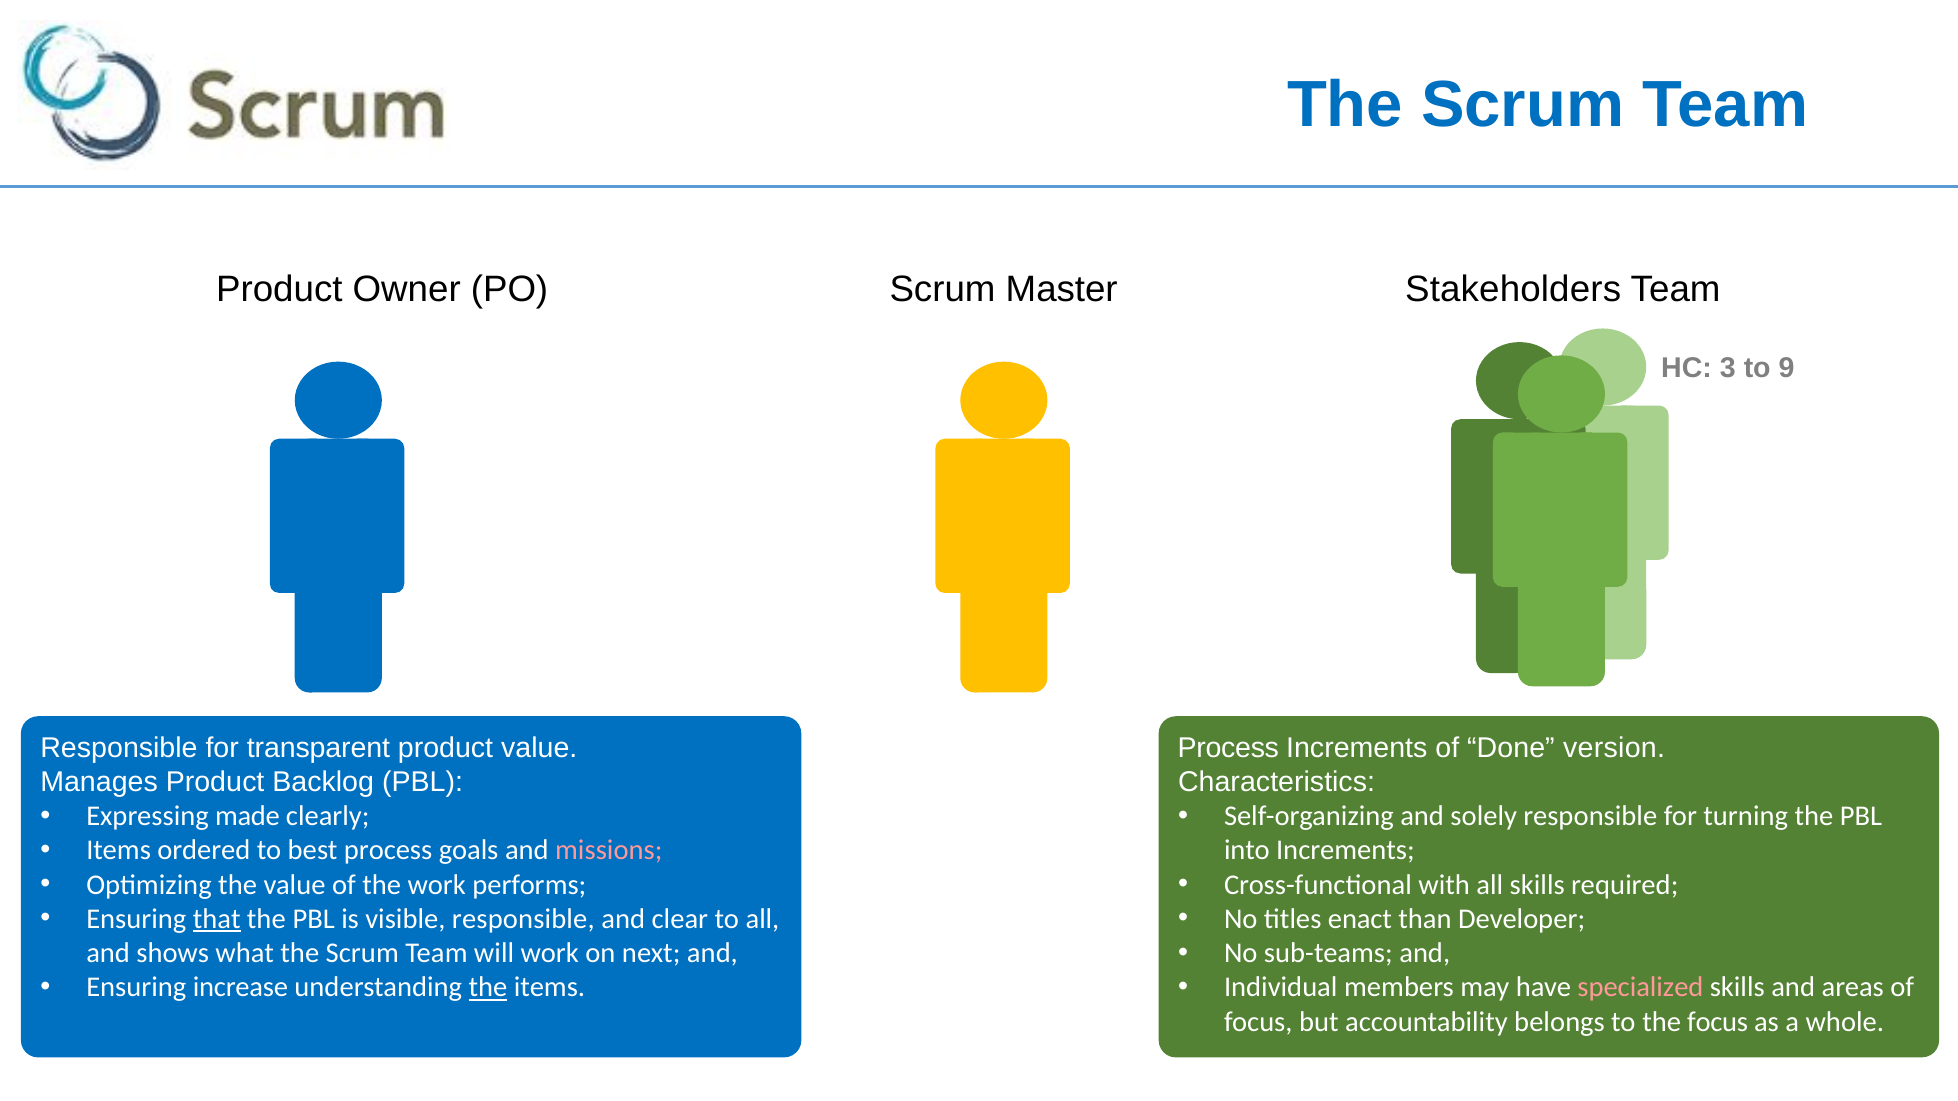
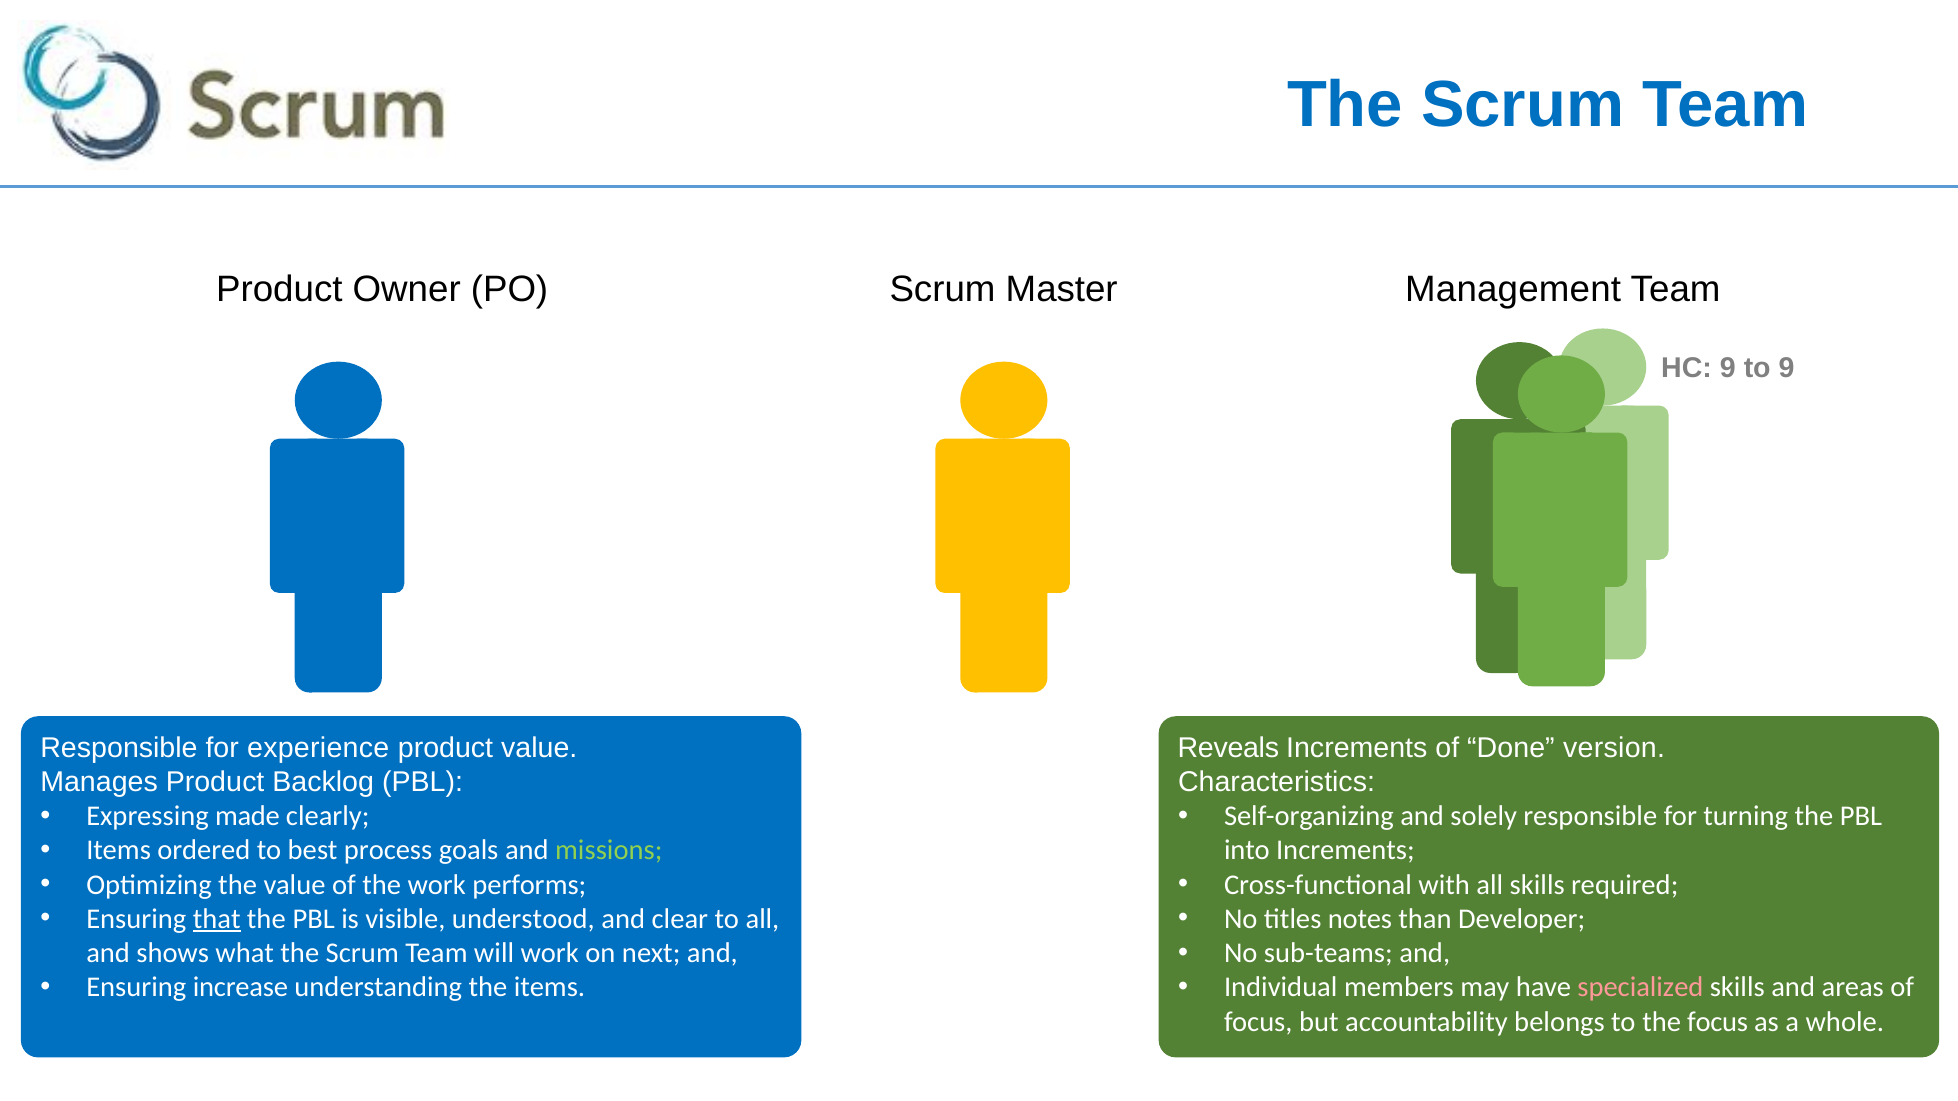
Stakeholders: Stakeholders -> Management (1513, 289)
HC 3: 3 -> 9 (1728, 369)
transparent: transparent -> experience (318, 748)
Process: Process -> Reveals (1228, 748)
missions colour: pink -> light green (609, 851)
visible responsible: responsible -> understood (523, 919)
enact: enact -> notes (1360, 919)
the underline: present -> none (488, 988)
